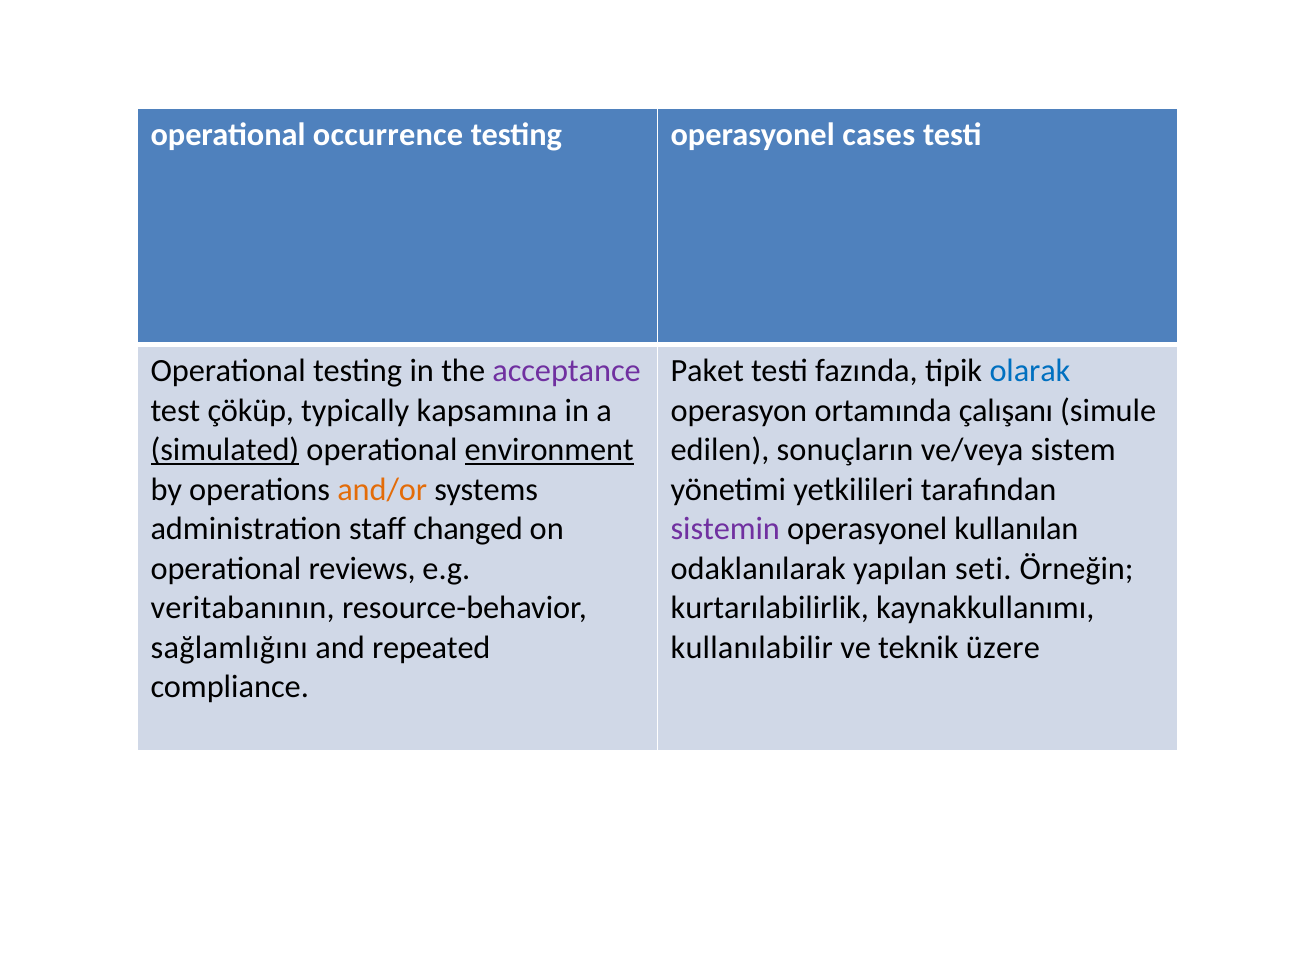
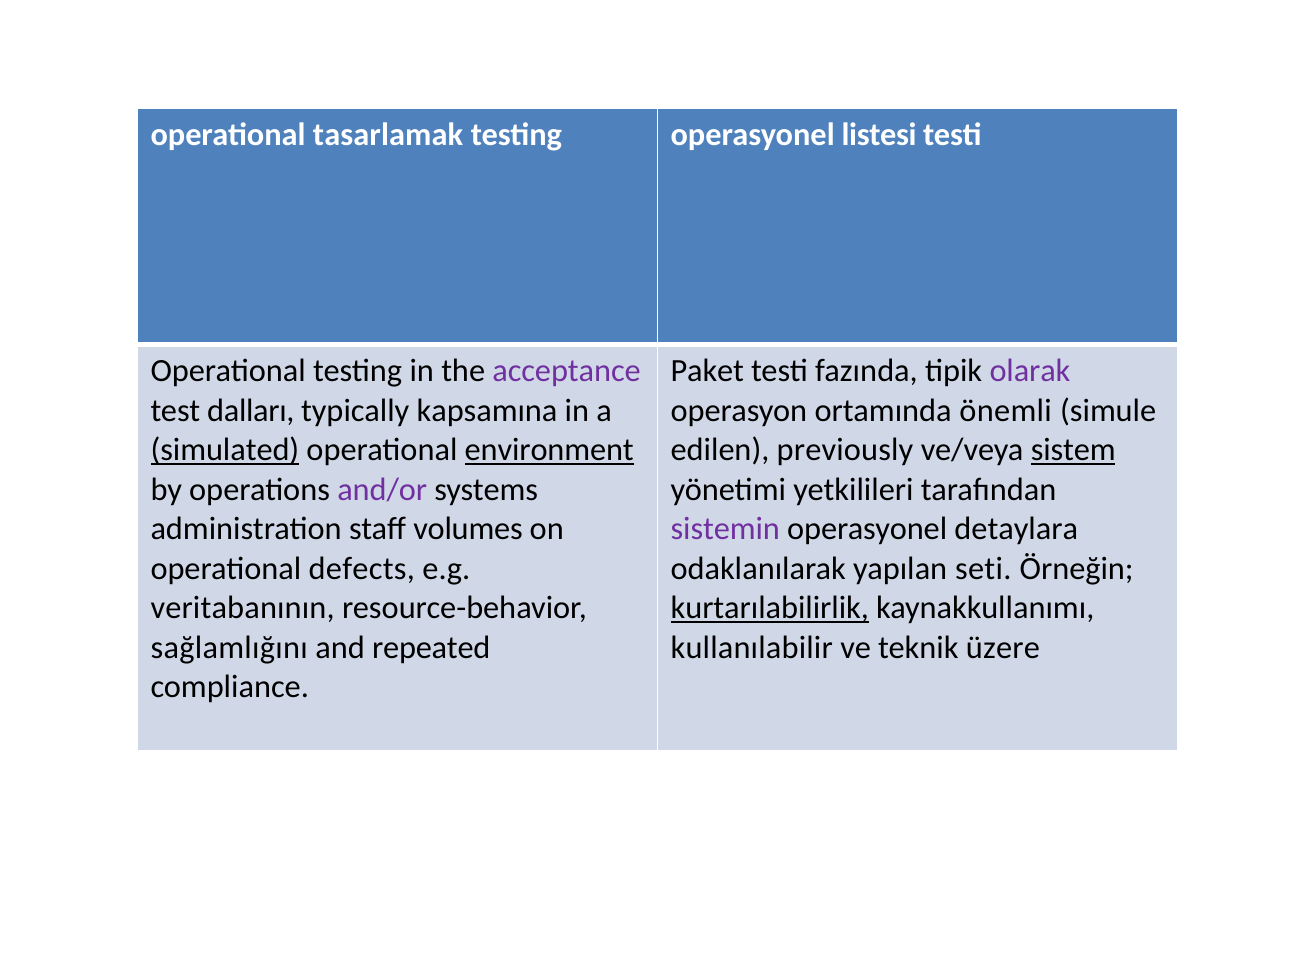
occurrence: occurrence -> tasarlamak (388, 135)
cases: cases -> listesi (879, 135)
olarak colour: blue -> purple (1030, 371)
çöküp: çöküp -> dalları (251, 410)
çalışanı: çalışanı -> önemli (1006, 410)
sonuçların: sonuçların -> previously (845, 450)
sistem underline: none -> present (1073, 450)
and/or colour: orange -> purple (382, 489)
changed: changed -> volumes (468, 529)
kullanılan: kullanılan -> detaylara (1016, 529)
reviews: reviews -> defects (362, 568)
kurtarılabilirlik underline: none -> present (770, 608)
